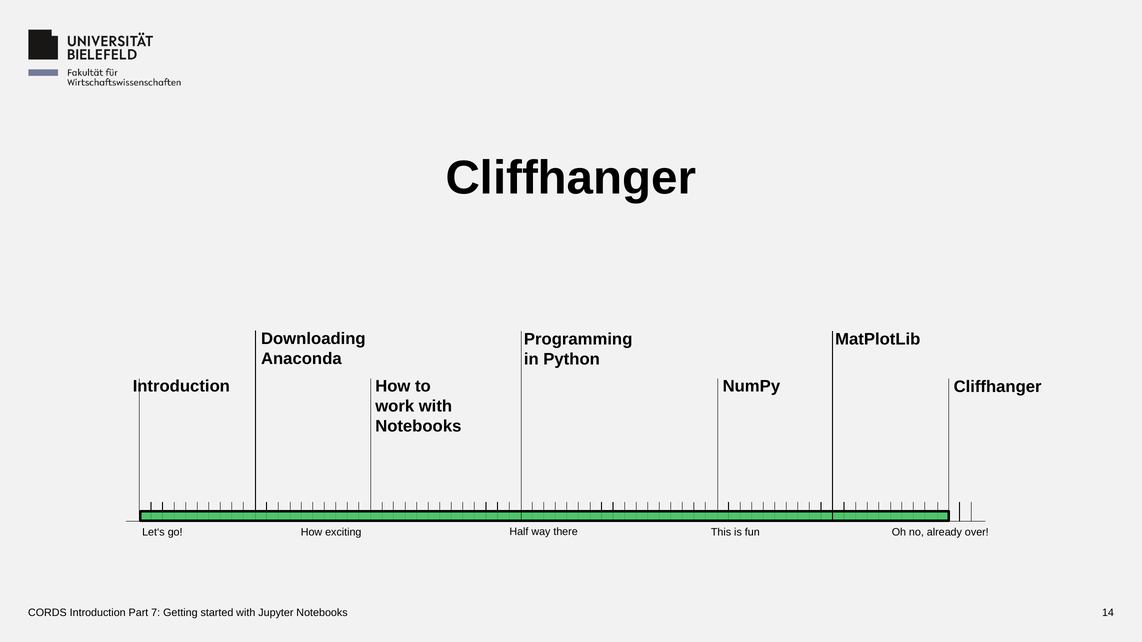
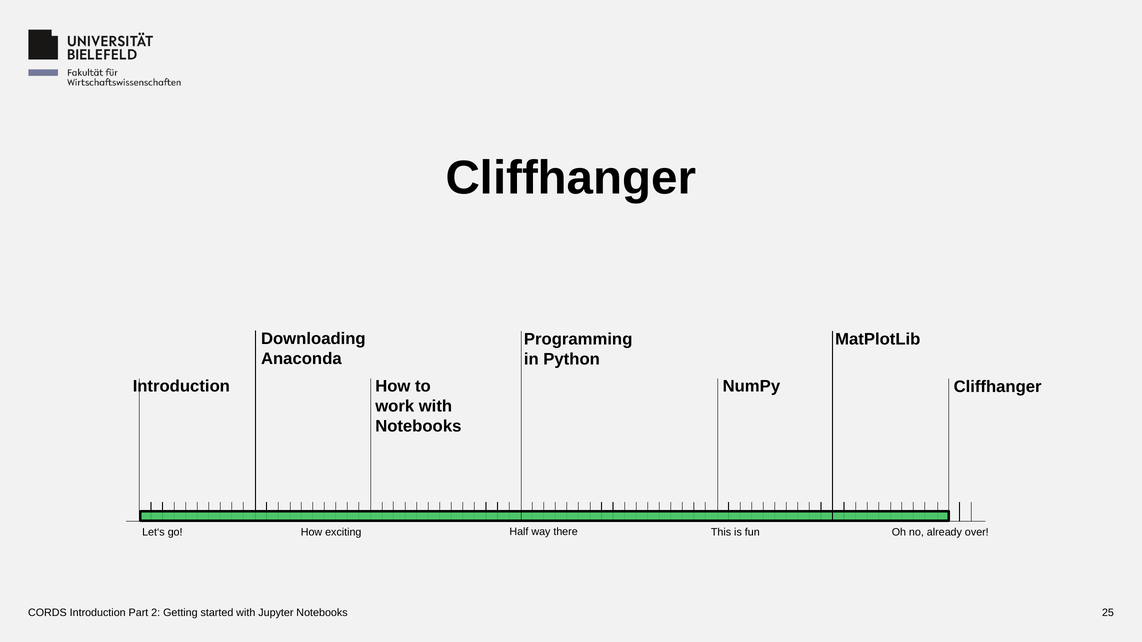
7: 7 -> 2 (156, 613)
14: 14 -> 25 (1108, 613)
